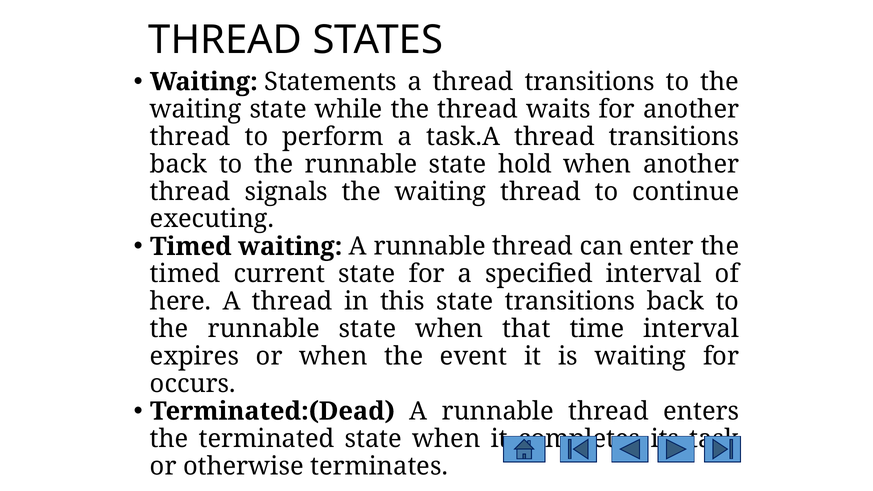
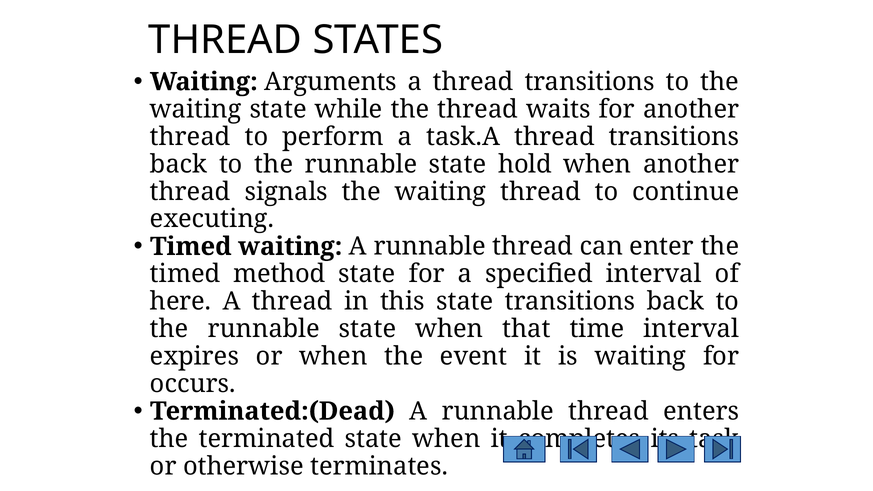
Statements: Statements -> Arguments (331, 82)
current: current -> method (279, 274)
